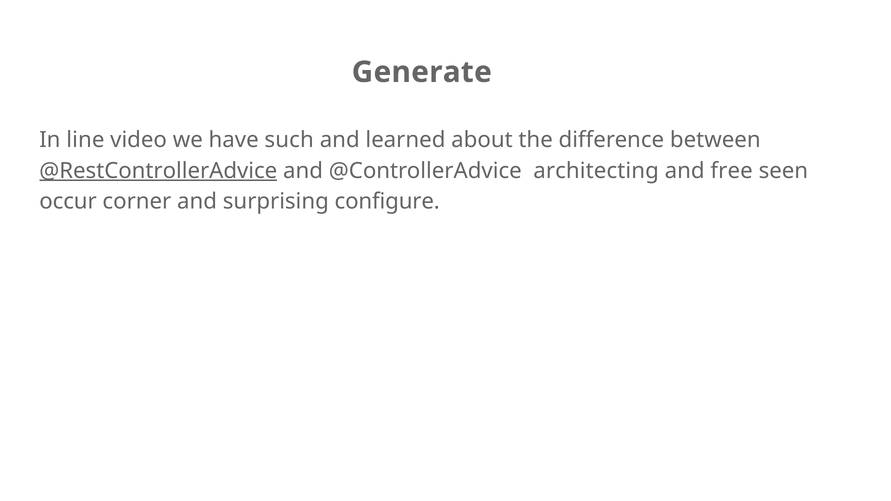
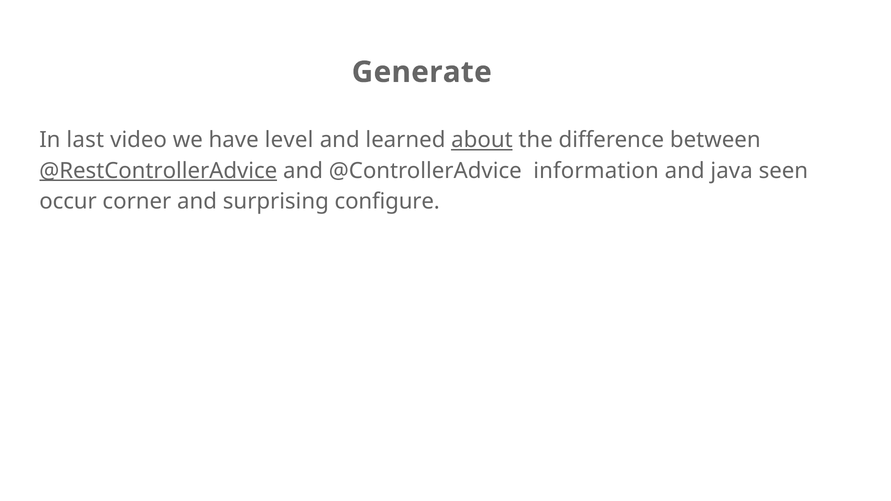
line: line -> last (85, 140)
such: such -> level (289, 140)
about underline: none -> present (482, 140)
architecting: architecting -> information (596, 171)
free: free -> java (732, 171)
